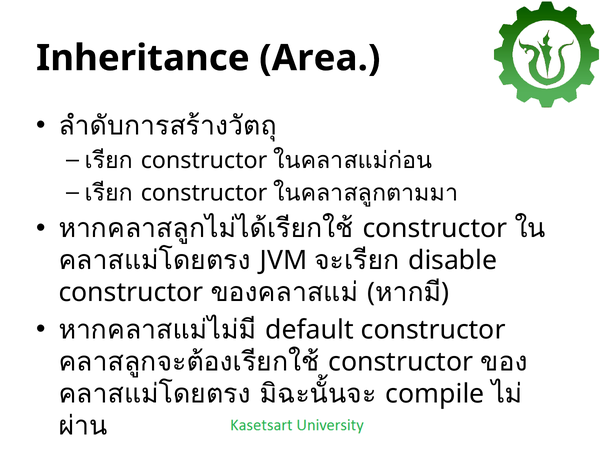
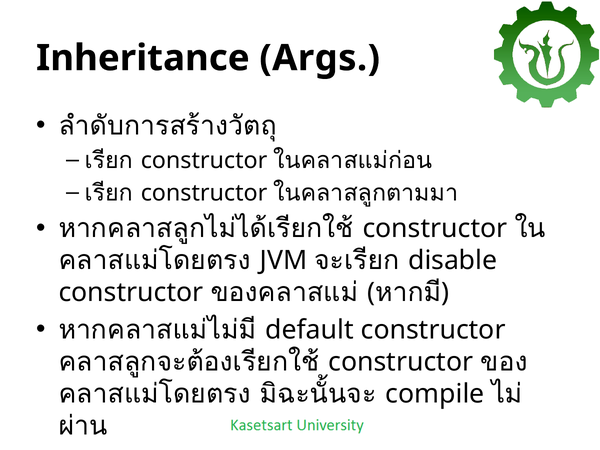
Area: Area -> Args (320, 58)
